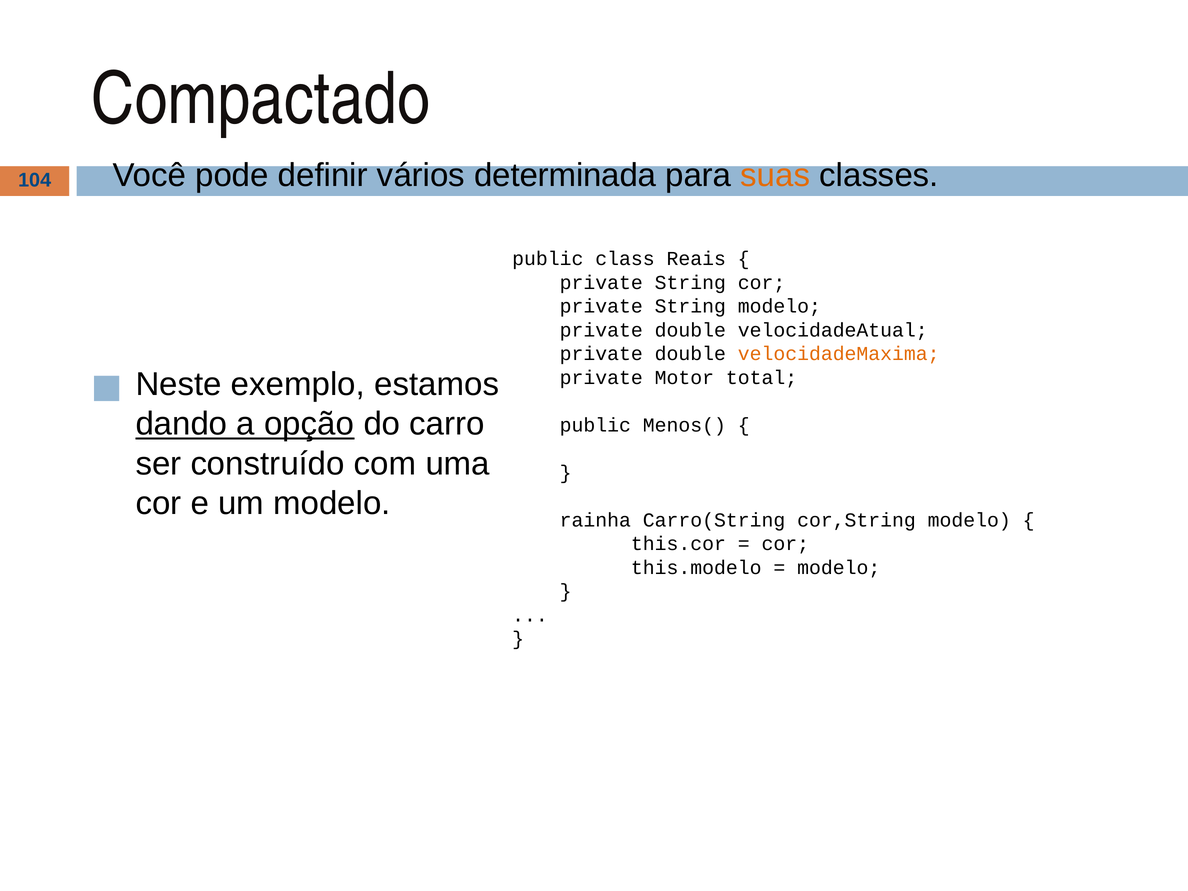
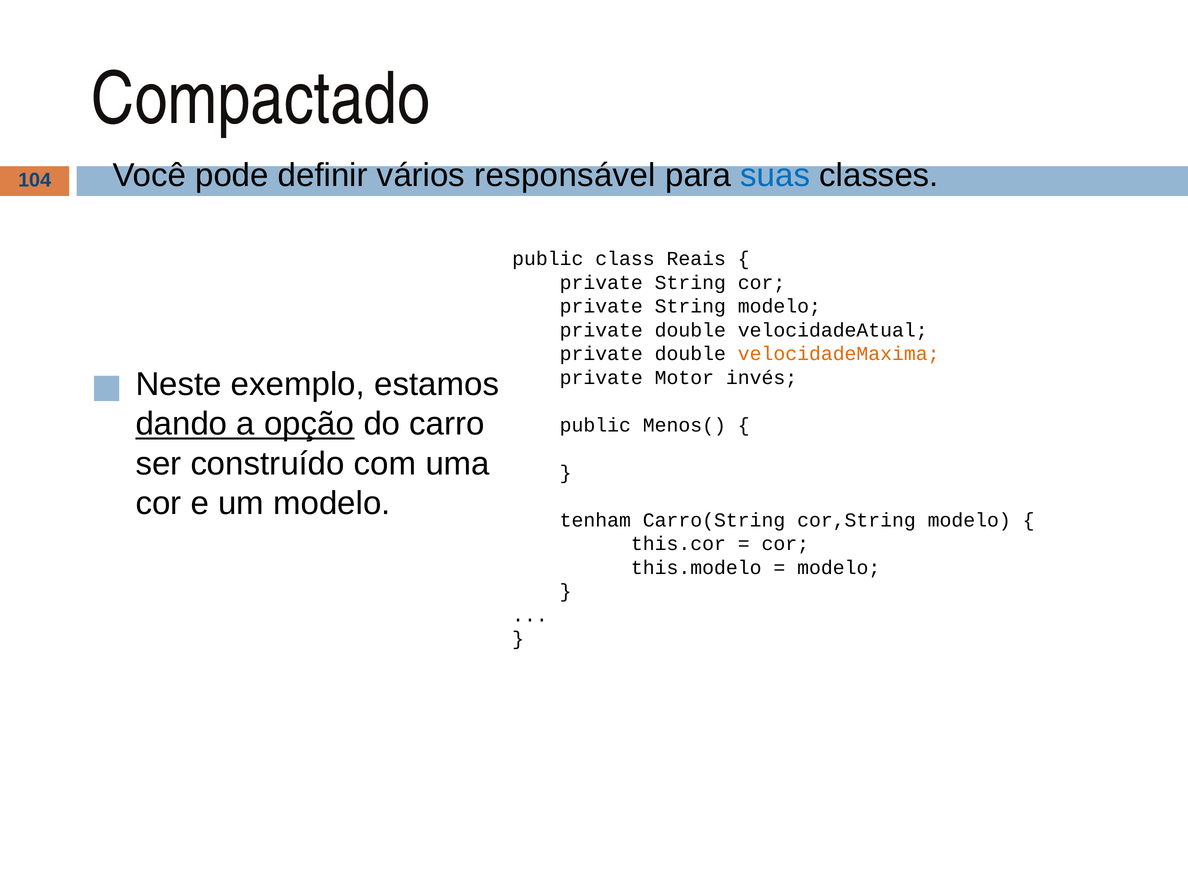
determinada: determinada -> responsável (565, 175)
suas colour: orange -> blue (775, 175)
total: total -> invés (762, 378)
rainha: rainha -> tenham (595, 520)
